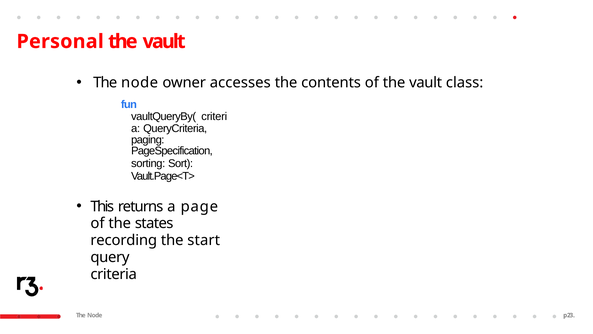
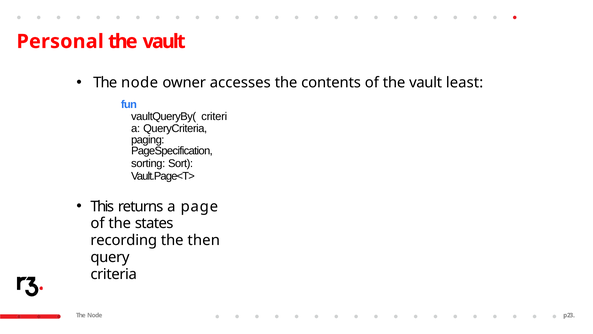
class: class -> least (465, 83)
start: start -> then (204, 240)
